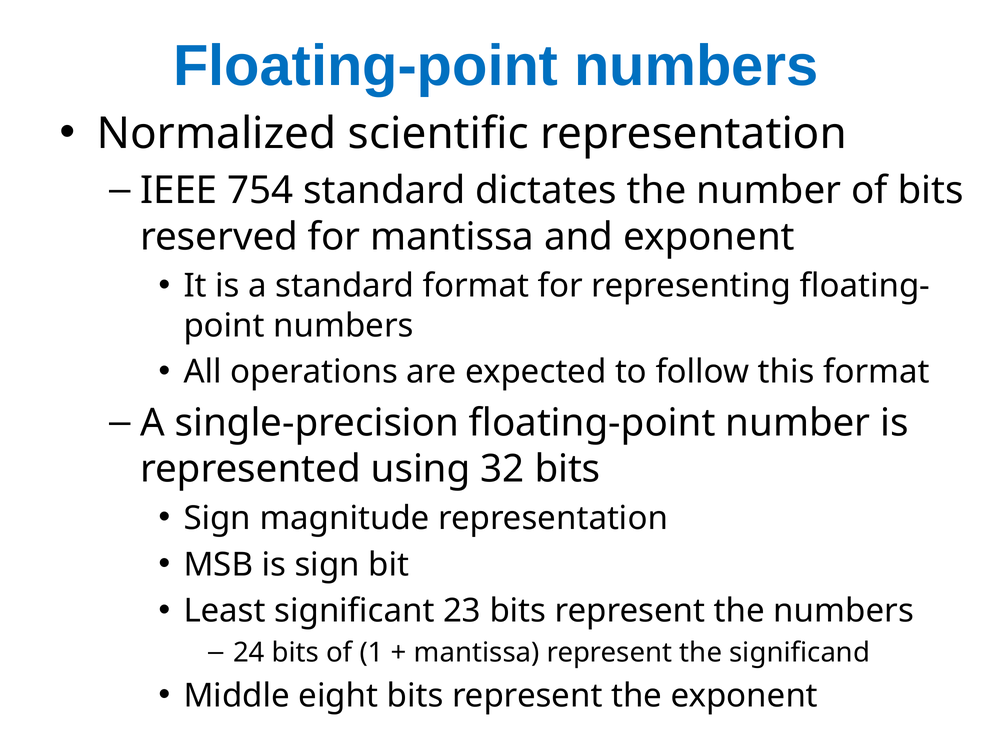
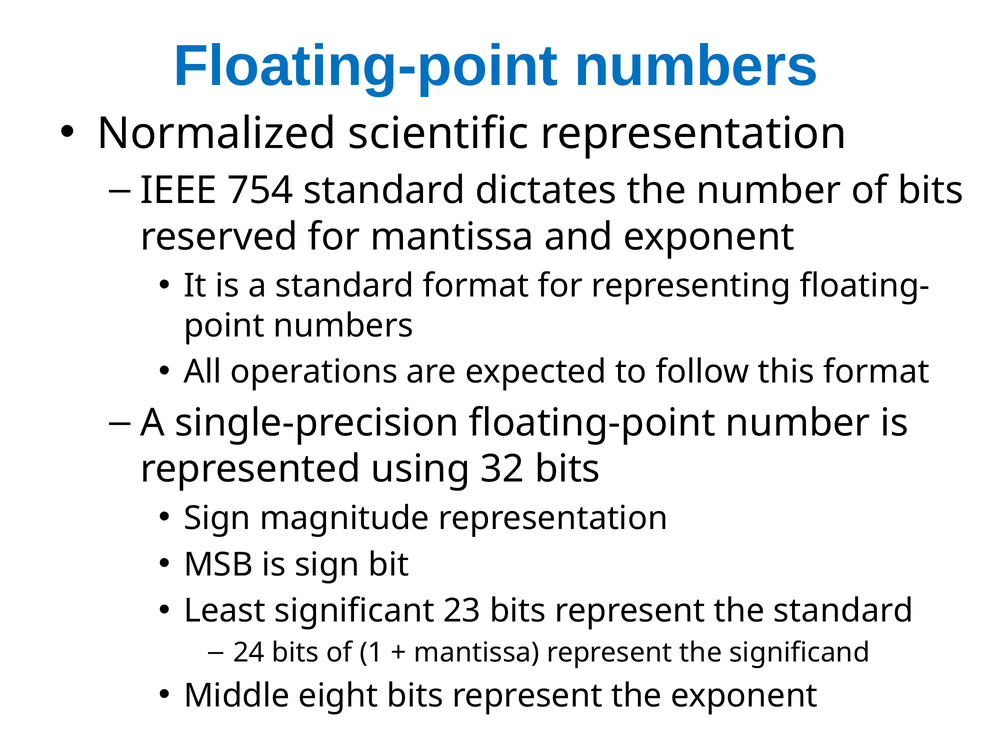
the numbers: numbers -> standard (844, 611)
